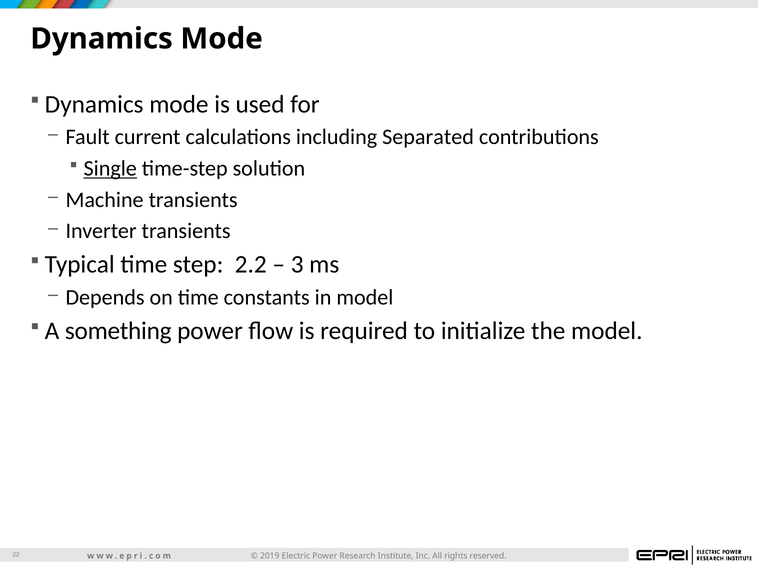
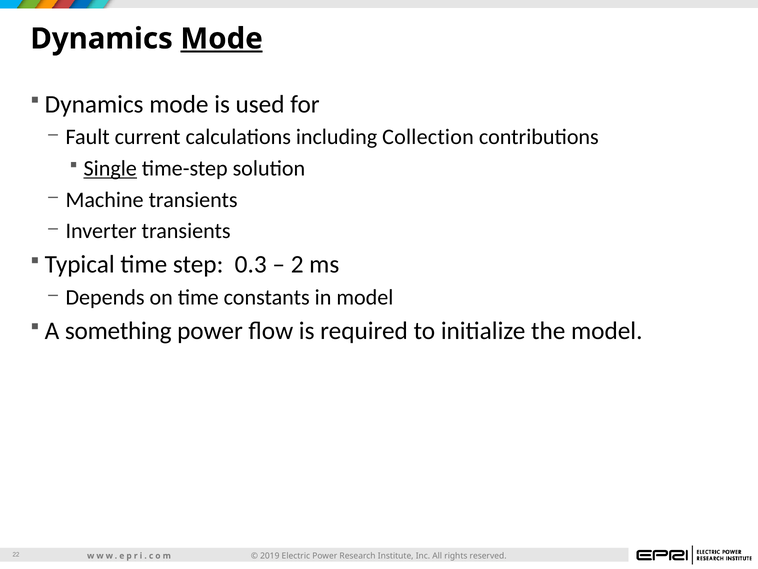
Mode underline: none -> present (222, 39)
Separated: Separated -> Collection (428, 137)
2.2: 2.2 -> 0.3 (251, 264)
3: 3 -> 2 (297, 264)
